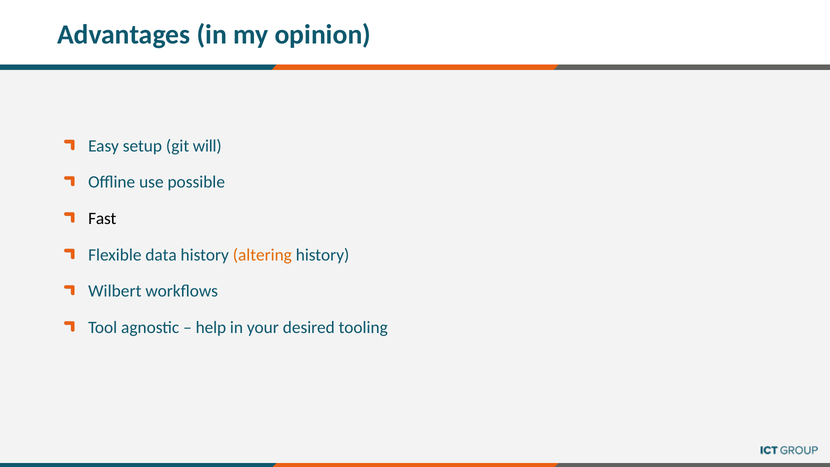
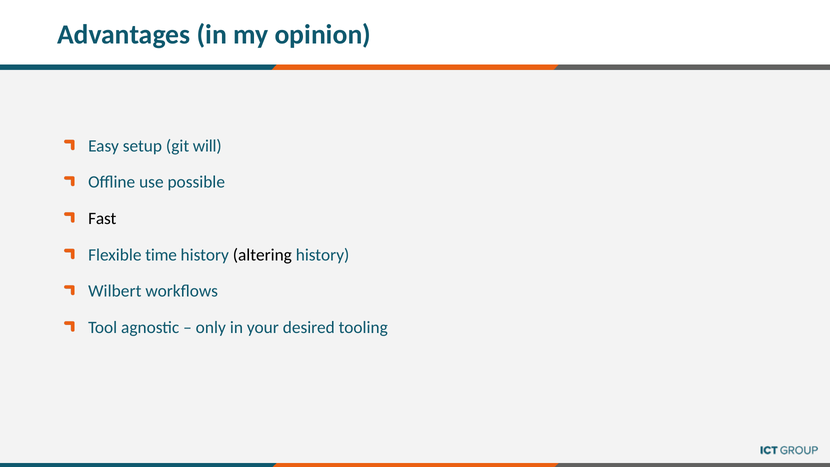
data: data -> time (161, 255)
altering colour: orange -> black (262, 255)
help: help -> only (211, 327)
